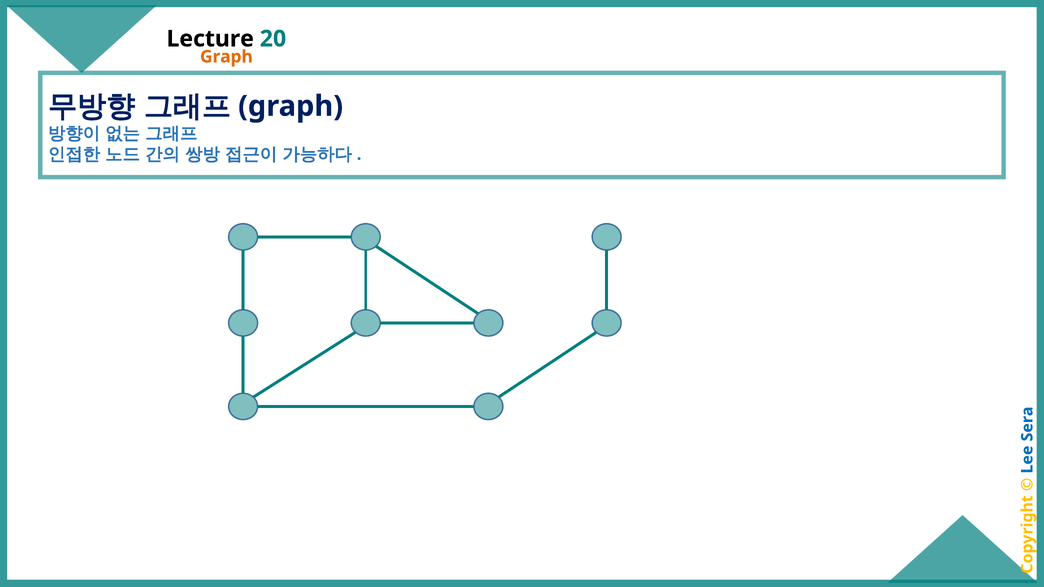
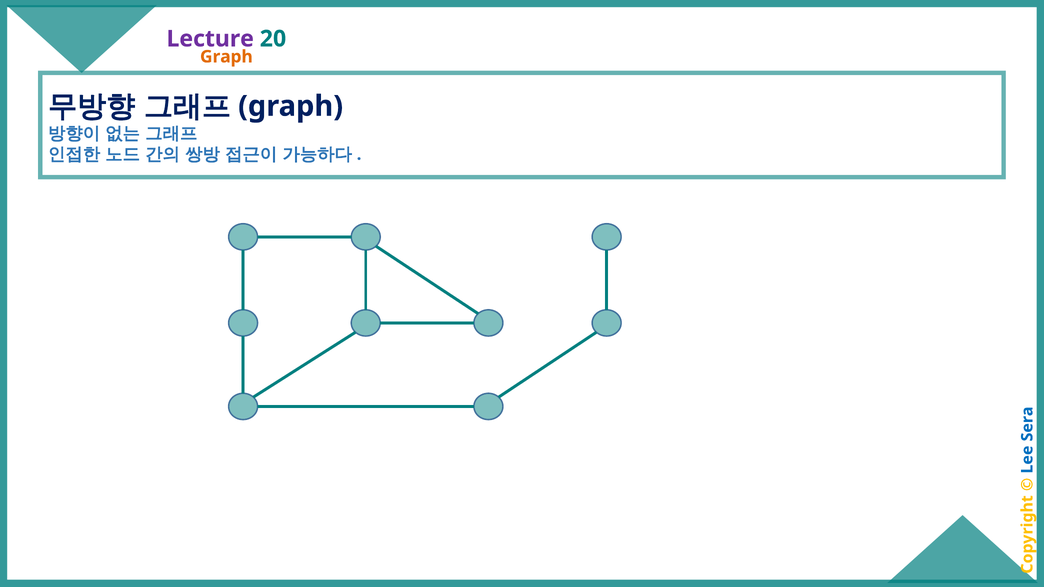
Lecture colour: black -> purple (210, 39)
